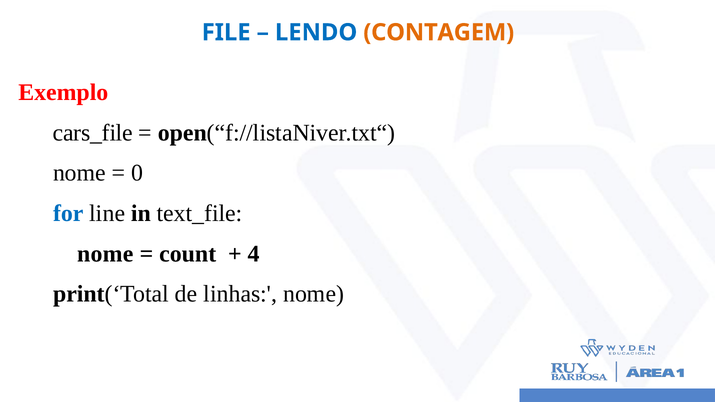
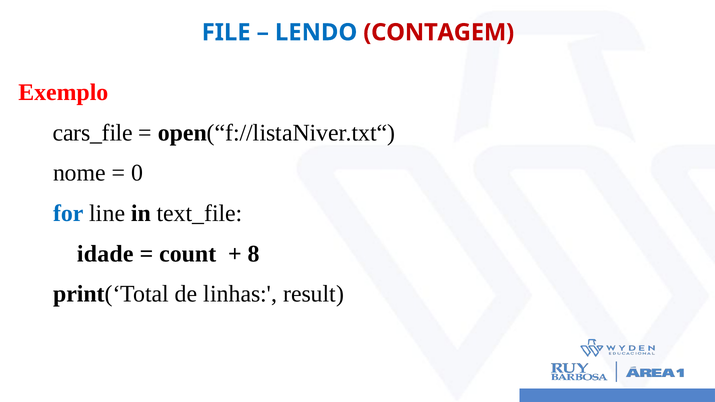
CONTAGEM colour: orange -> red (439, 32)
nome: nome -> idade (105, 254)
4: 4 -> 8 (254, 254)
linhas nome: nome -> result (314, 294)
